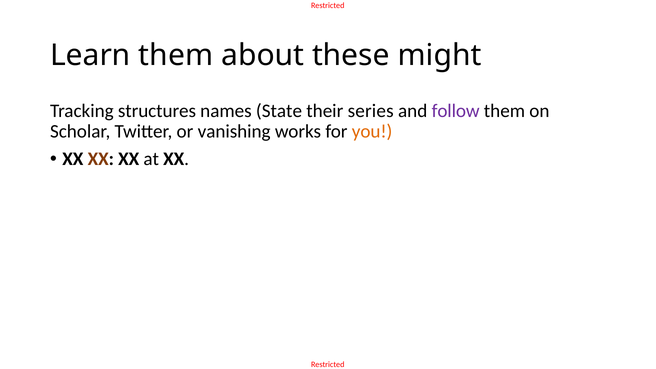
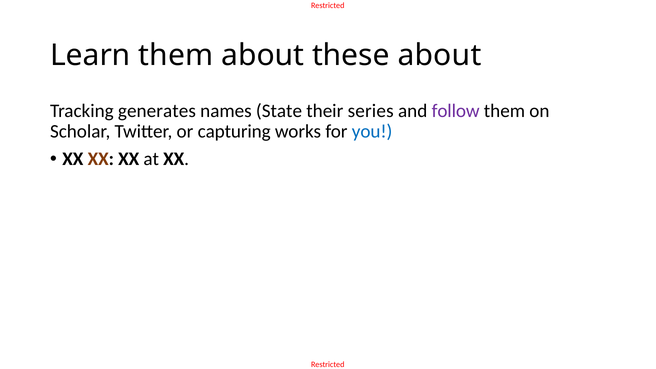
these might: might -> about (439, 55)
structures: structures -> generates (157, 111)
vanishing: vanishing -> capturing (234, 132)
you colour: orange -> blue (372, 132)
